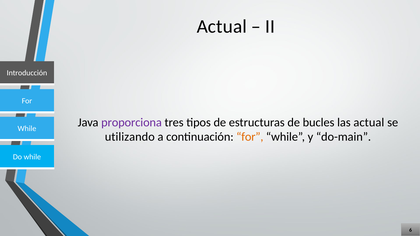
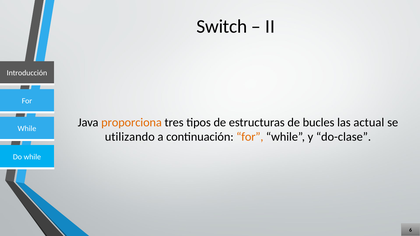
Actual: Actual -> Switch (222, 27)
proporciona colour: purple -> orange (132, 122)
do-main: do-main -> do-clase (344, 137)
